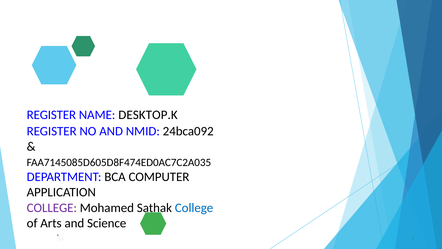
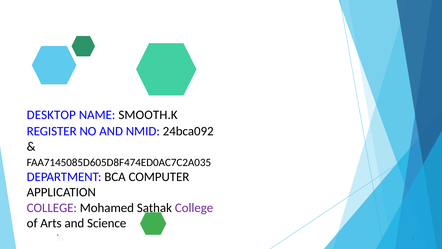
REGISTER: REGISTER -> DESKTOP (51, 115)
DESKTOP.K: DESKTOP.K -> SMOOTH.K (148, 115)
College colour: blue -> purple (194, 207)
